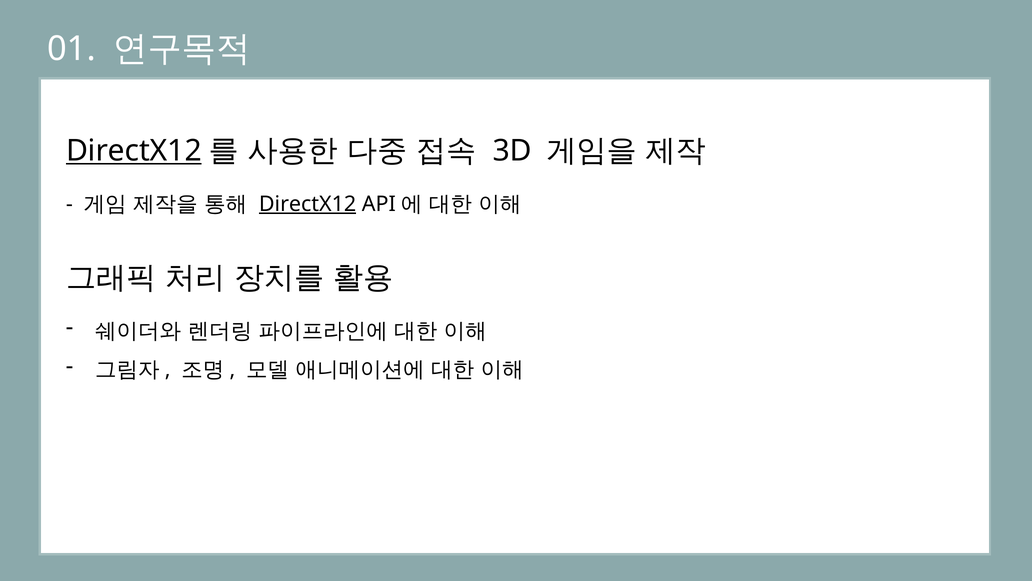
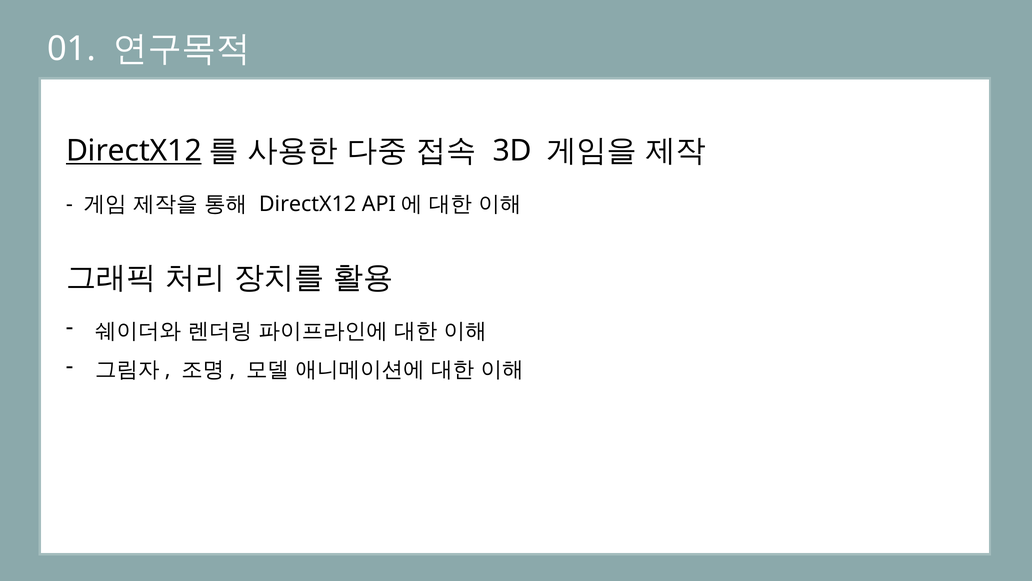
DirectX12 underline: present -> none (308, 204)
